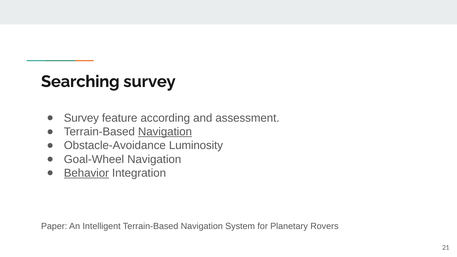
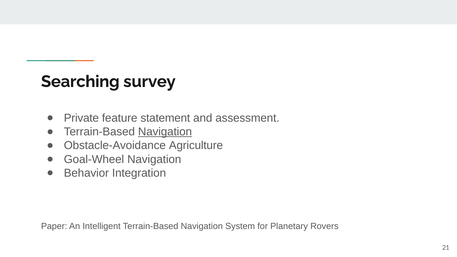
Survey: Survey -> Private (81, 118)
according: according -> statement (165, 118)
Luminosity: Luminosity -> Agriculture (196, 146)
Behavior underline: present -> none (86, 173)
